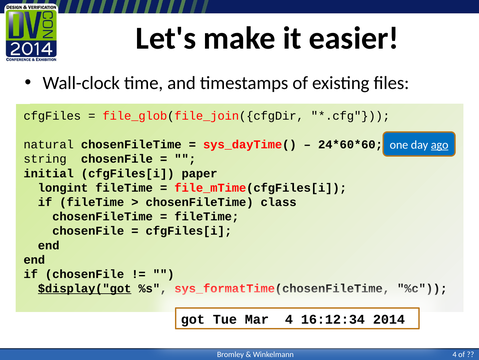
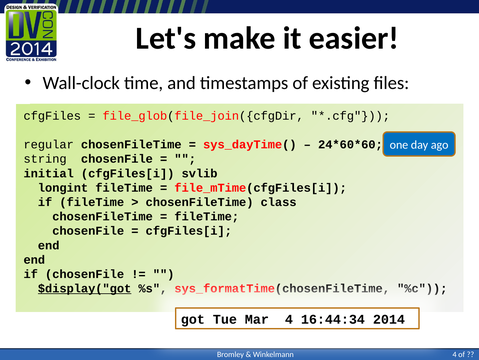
ago underline: present -> none (440, 145)
natural: natural -> regular (49, 144)
paper: paper -> svlib (200, 173)
16:12:34: 16:12:34 -> 16:44:34 (333, 319)
